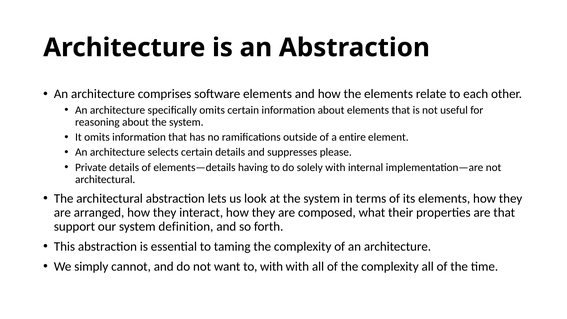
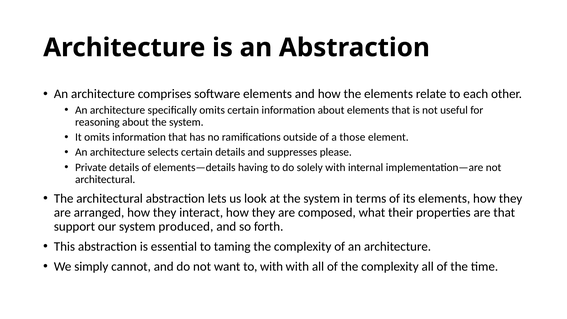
entire: entire -> those (352, 137)
definition: definition -> produced (186, 226)
